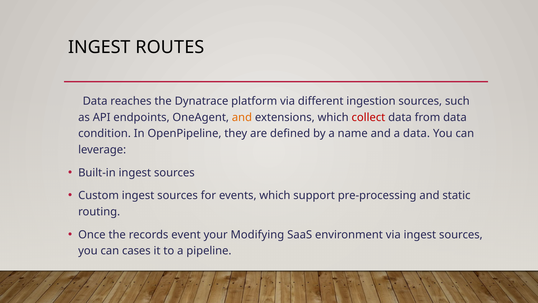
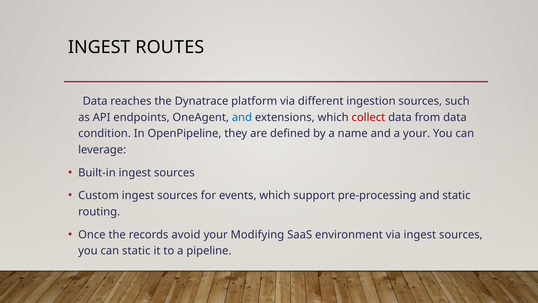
and colour: orange -> blue (242, 117)
a data: data -> your (417, 133)
event: event -> avoid (186, 234)
can cases: cases -> static (136, 250)
